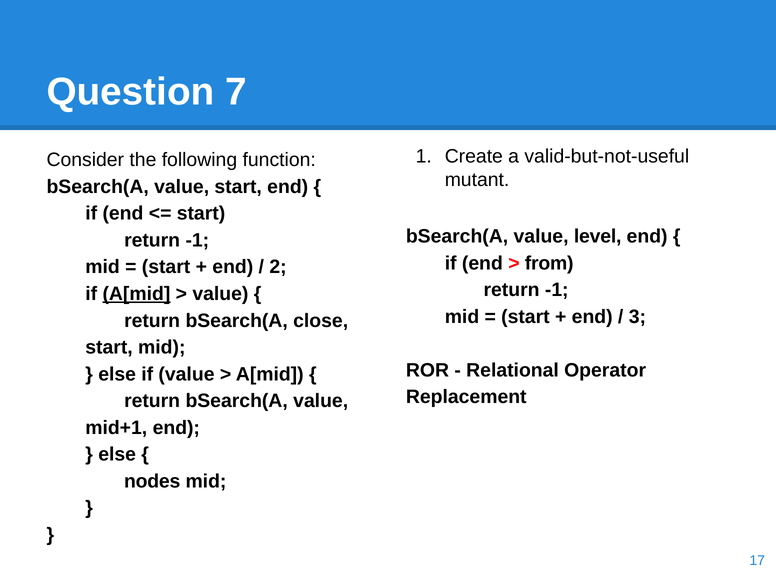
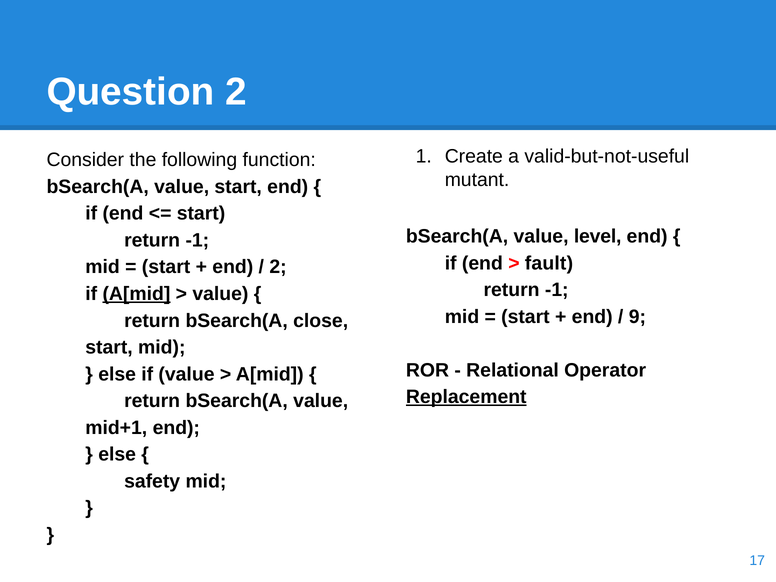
Question 7: 7 -> 2 (236, 92)
from: from -> fault (549, 263)
3: 3 -> 9 (637, 317)
Replacement underline: none -> present (466, 397)
nodes: nodes -> safety (152, 481)
